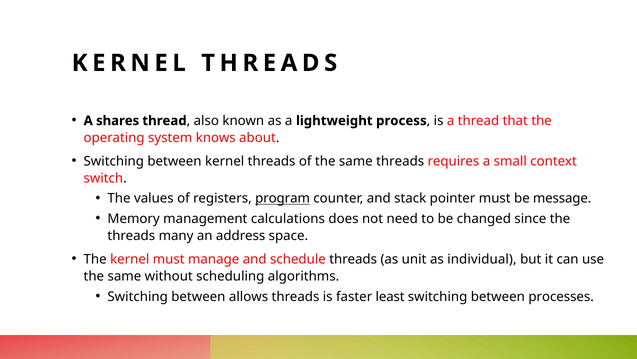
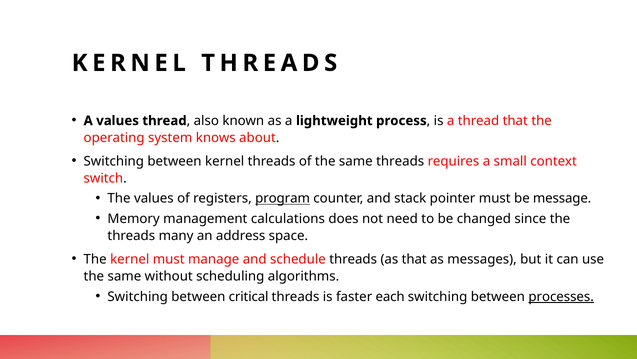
A shares: shares -> values (118, 121)
as unit: unit -> that (414, 259)
individual: individual -> messages (482, 259)
allows: allows -> critical (249, 296)
least: least -> each (390, 296)
processes underline: none -> present (561, 296)
